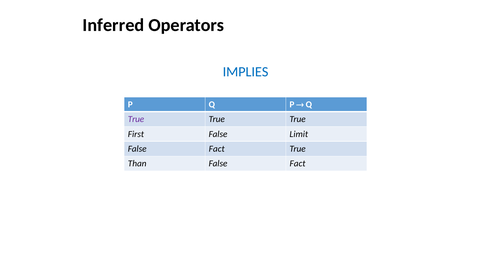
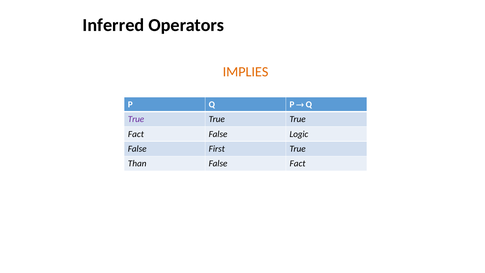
IMPLIES colour: blue -> orange (246, 72)
First: First -> Fact (136, 134)
Limit: Limit -> Logic (299, 134)
Fact: Fact -> First (217, 149)
